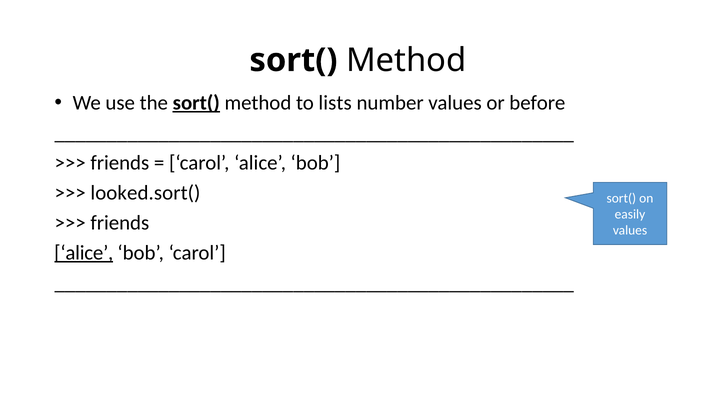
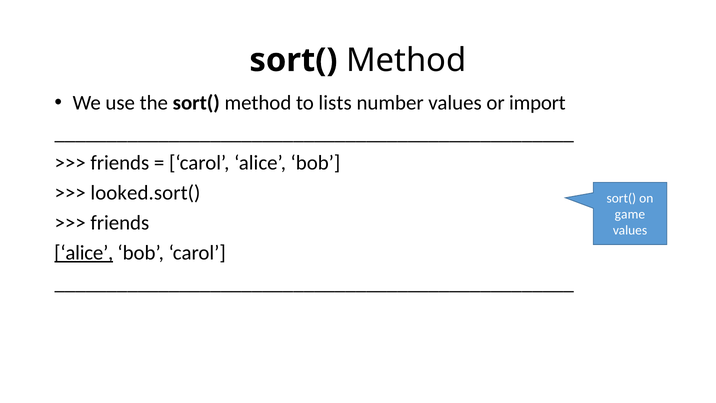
sort( underline: present -> none (196, 103)
before: before -> import (537, 103)
easily: easily -> game (630, 214)
